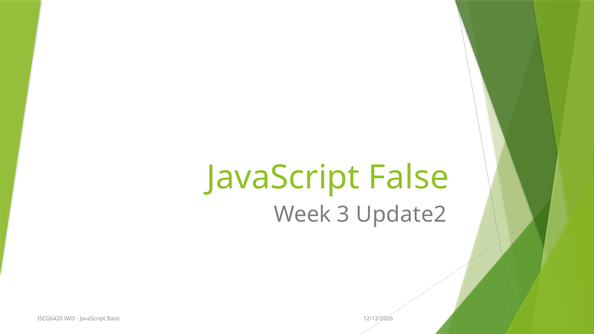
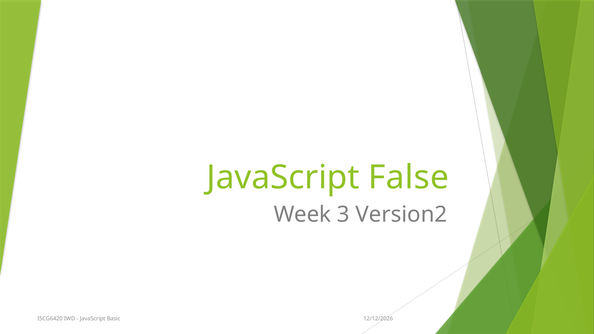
Update2: Update2 -> Version2 (401, 215)
